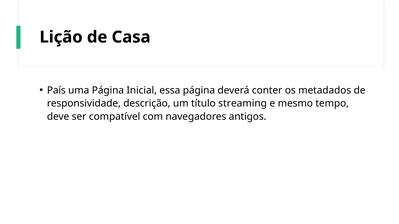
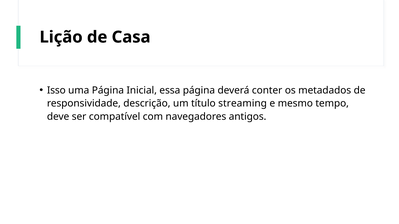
País: País -> Isso (56, 90)
